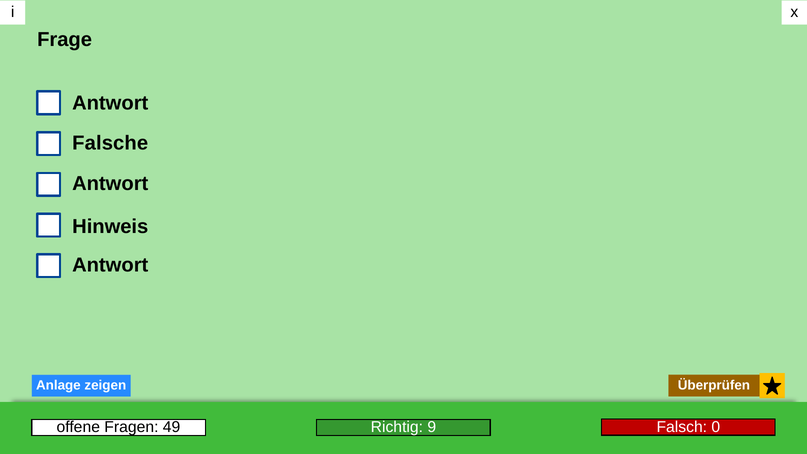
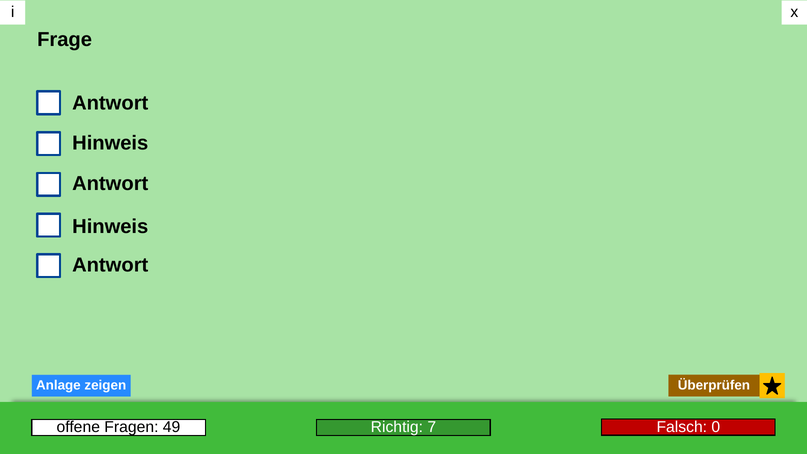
Falsche: Falsche -> Hinweis (110, 143)
9: 9 -> 7 (432, 427)
